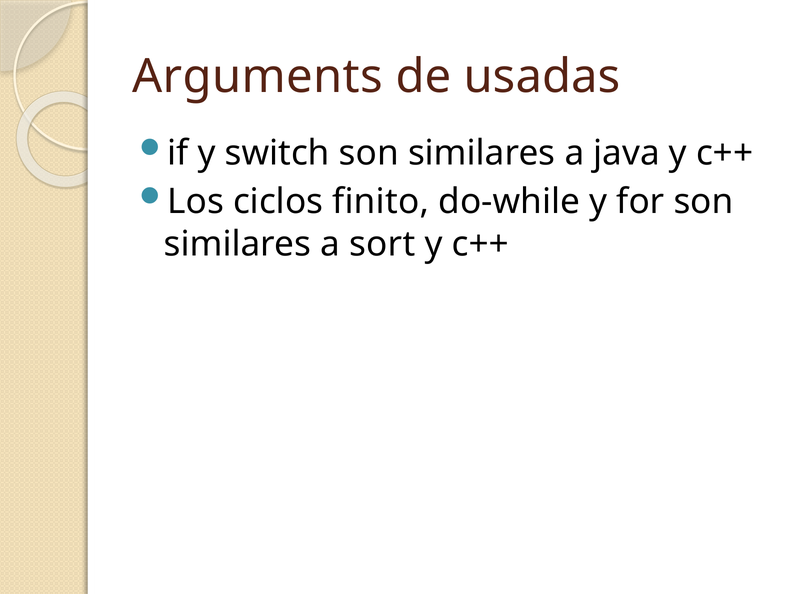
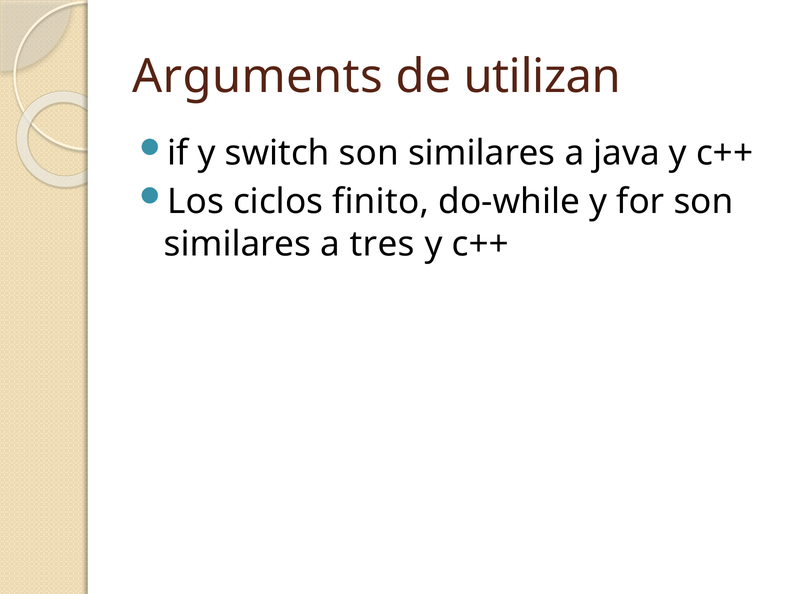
usadas: usadas -> utilizan (542, 77)
sort: sort -> tres (382, 244)
